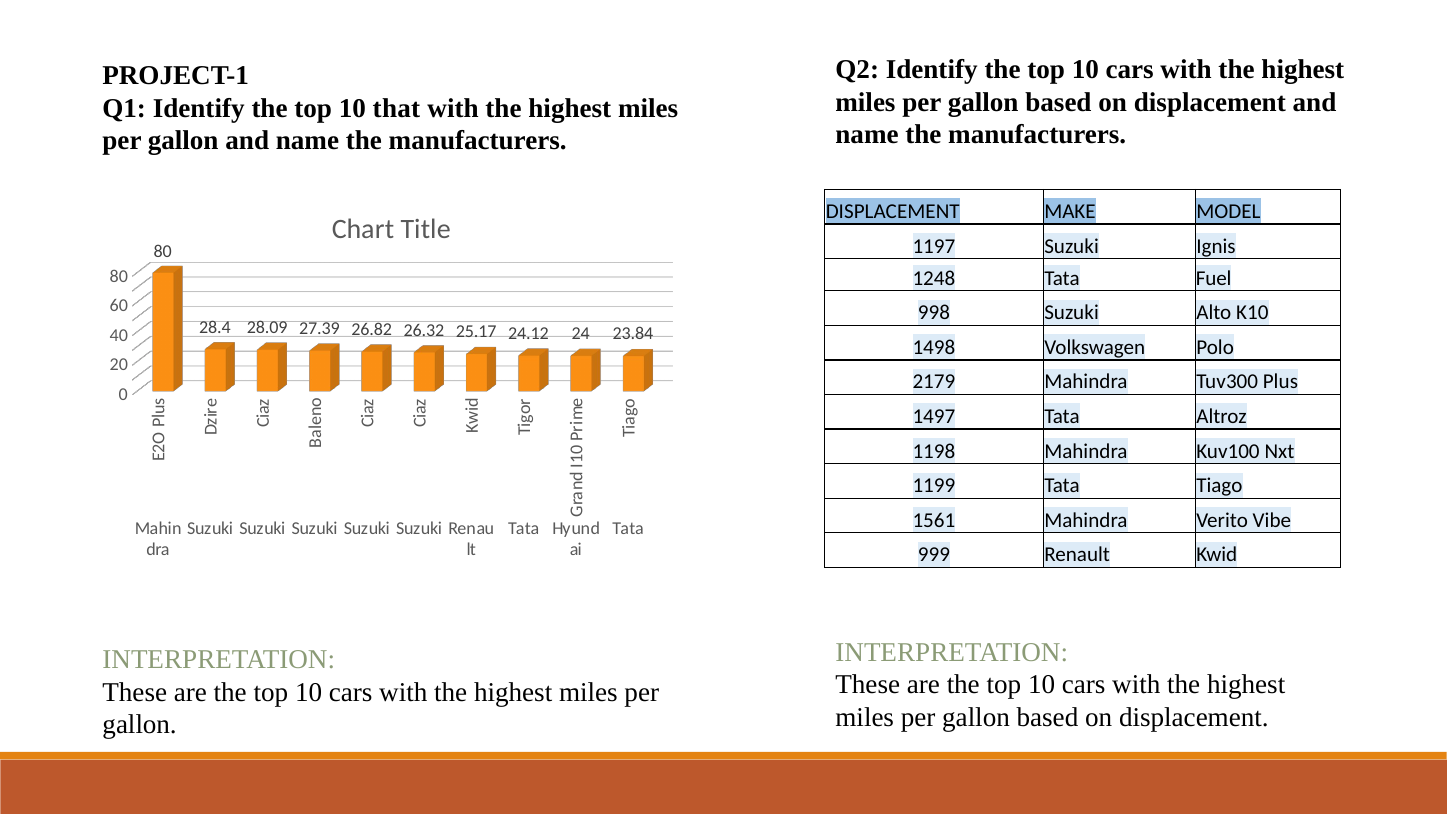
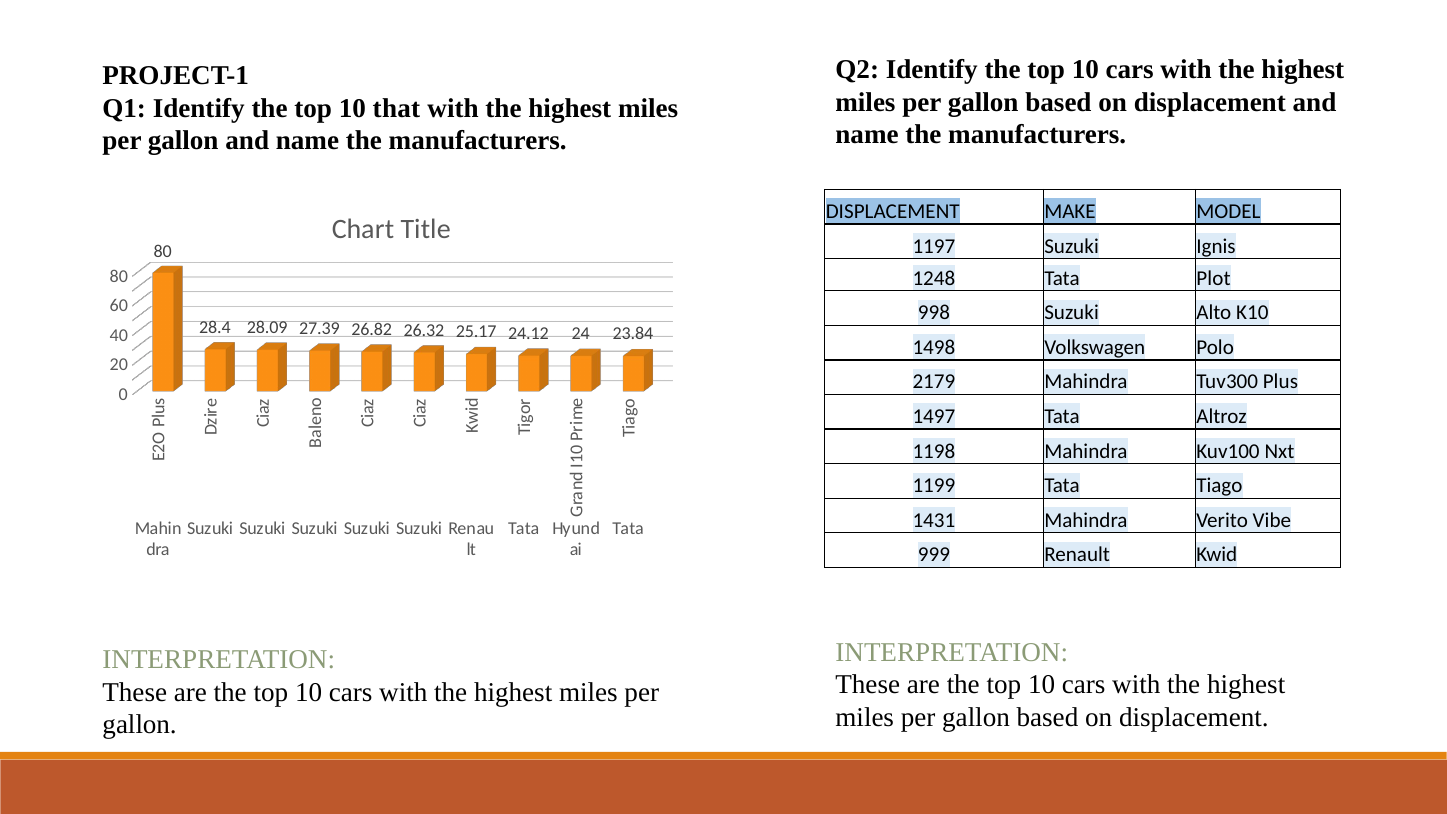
Fuel: Fuel -> Plot (1214, 278)
1561: 1561 -> 1431 (934, 520)
